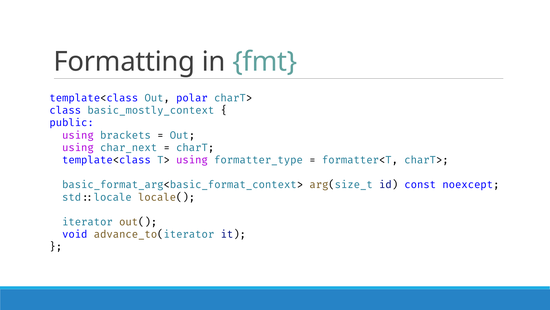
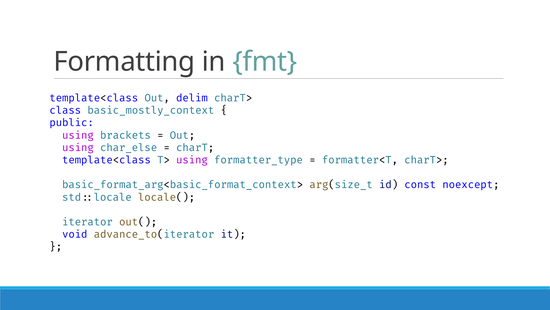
polar: polar -> delim (192, 98)
char_next: char_next -> char_else (129, 147)
